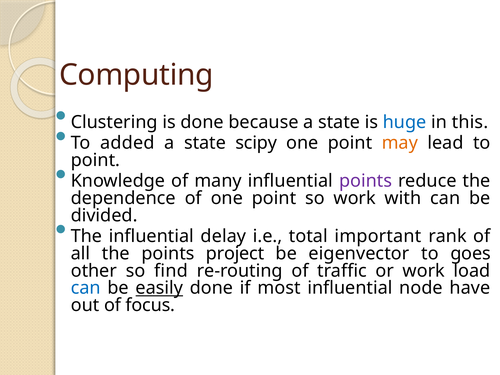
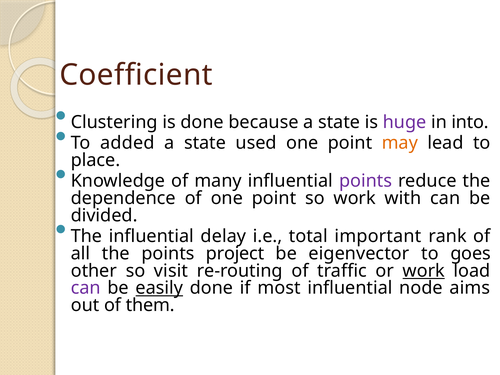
Computing: Computing -> Coefficient (136, 75)
huge colour: blue -> purple (405, 122)
this: this -> into (470, 122)
scipy: scipy -> used (256, 143)
point: point -> place (95, 160)
find: find -> visit (171, 271)
work underline: none -> present (424, 271)
can colour: blue -> purple (86, 288)
have: have -> aims (470, 288)
focus: focus -> them (150, 305)
